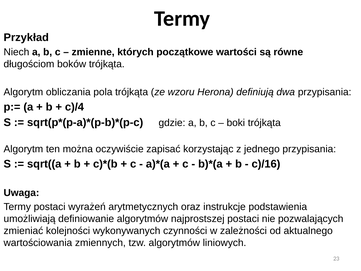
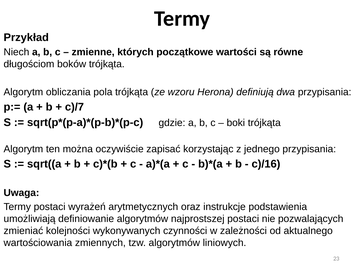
c)/4: c)/4 -> c)/7 (74, 107)
